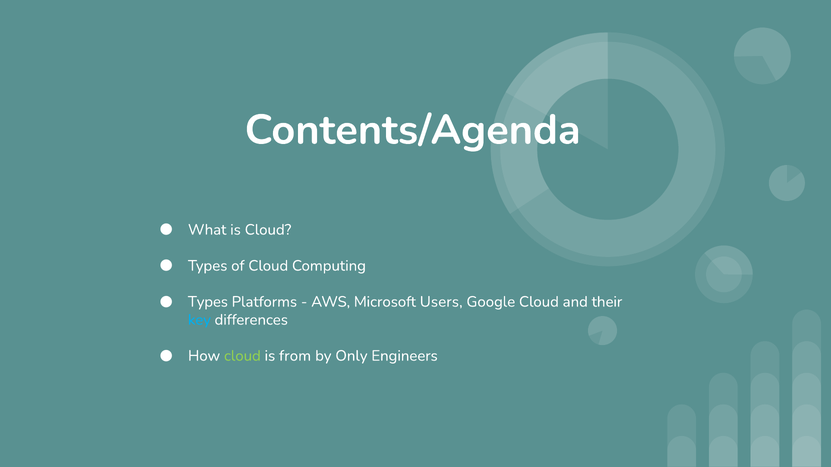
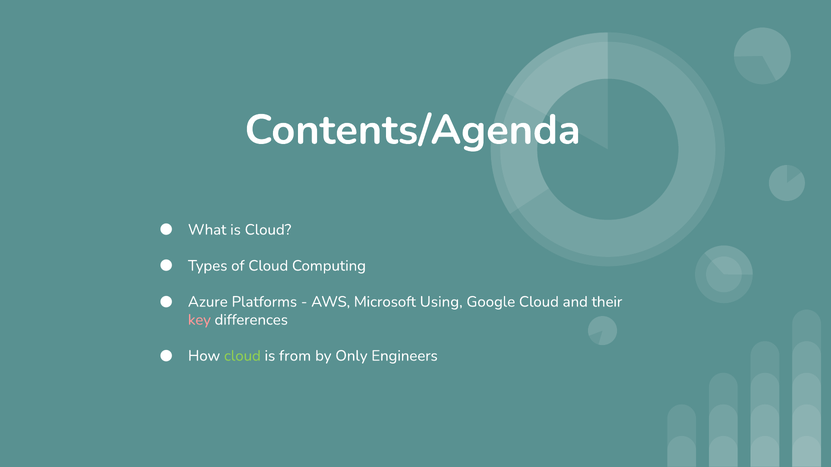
Types: Types -> Azure (208, 302)
Users: Users -> Using (441, 302)
key colour: light blue -> pink (199, 320)
